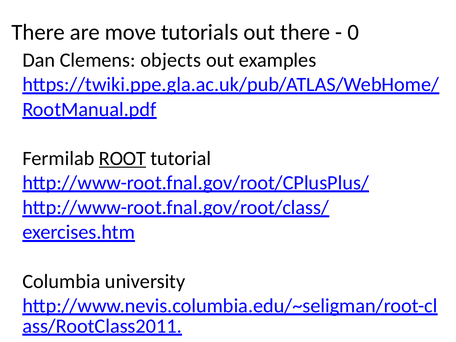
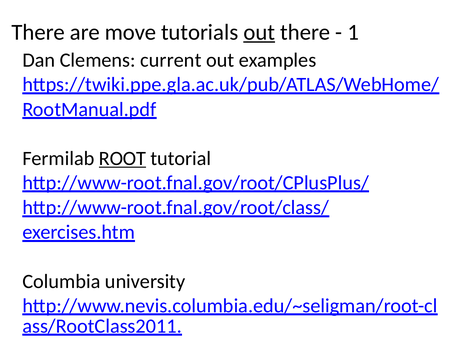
out underline: none -> present (259, 32)
0: 0 -> 1 (353, 32)
objects: objects -> current (171, 60)
